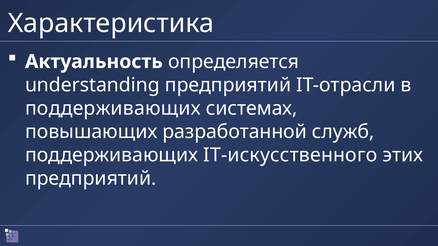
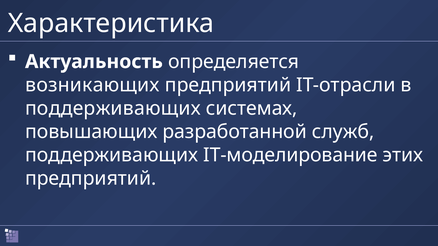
understanding: understanding -> возникающих (92, 85)
IT-искусственного: IT-искусственного -> IT-моделирование (290, 155)
